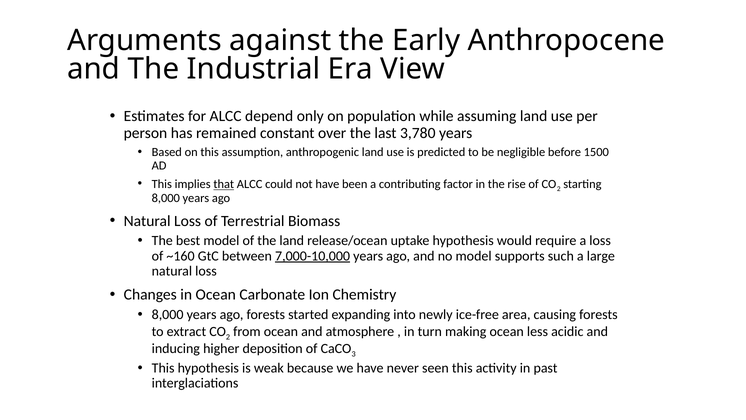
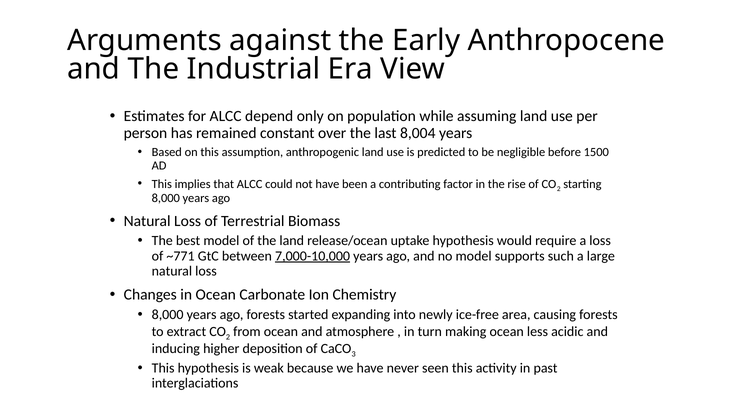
3,780: 3,780 -> 8,004 (418, 133)
that underline: present -> none (224, 184)
~160: ~160 -> ~771 (181, 256)
